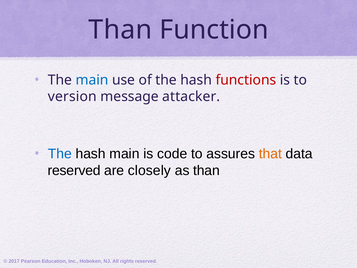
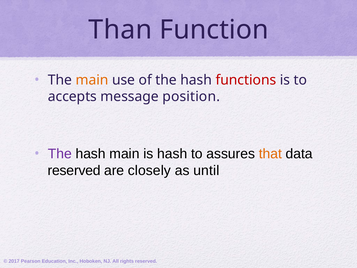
main colour: blue -> orange (92, 80)
version: version -> accepts (72, 97)
attacker: attacker -> position (191, 97)
The colour: blue -> purple (60, 154)
is code: code -> hash (172, 154)
as than: than -> until (206, 170)
